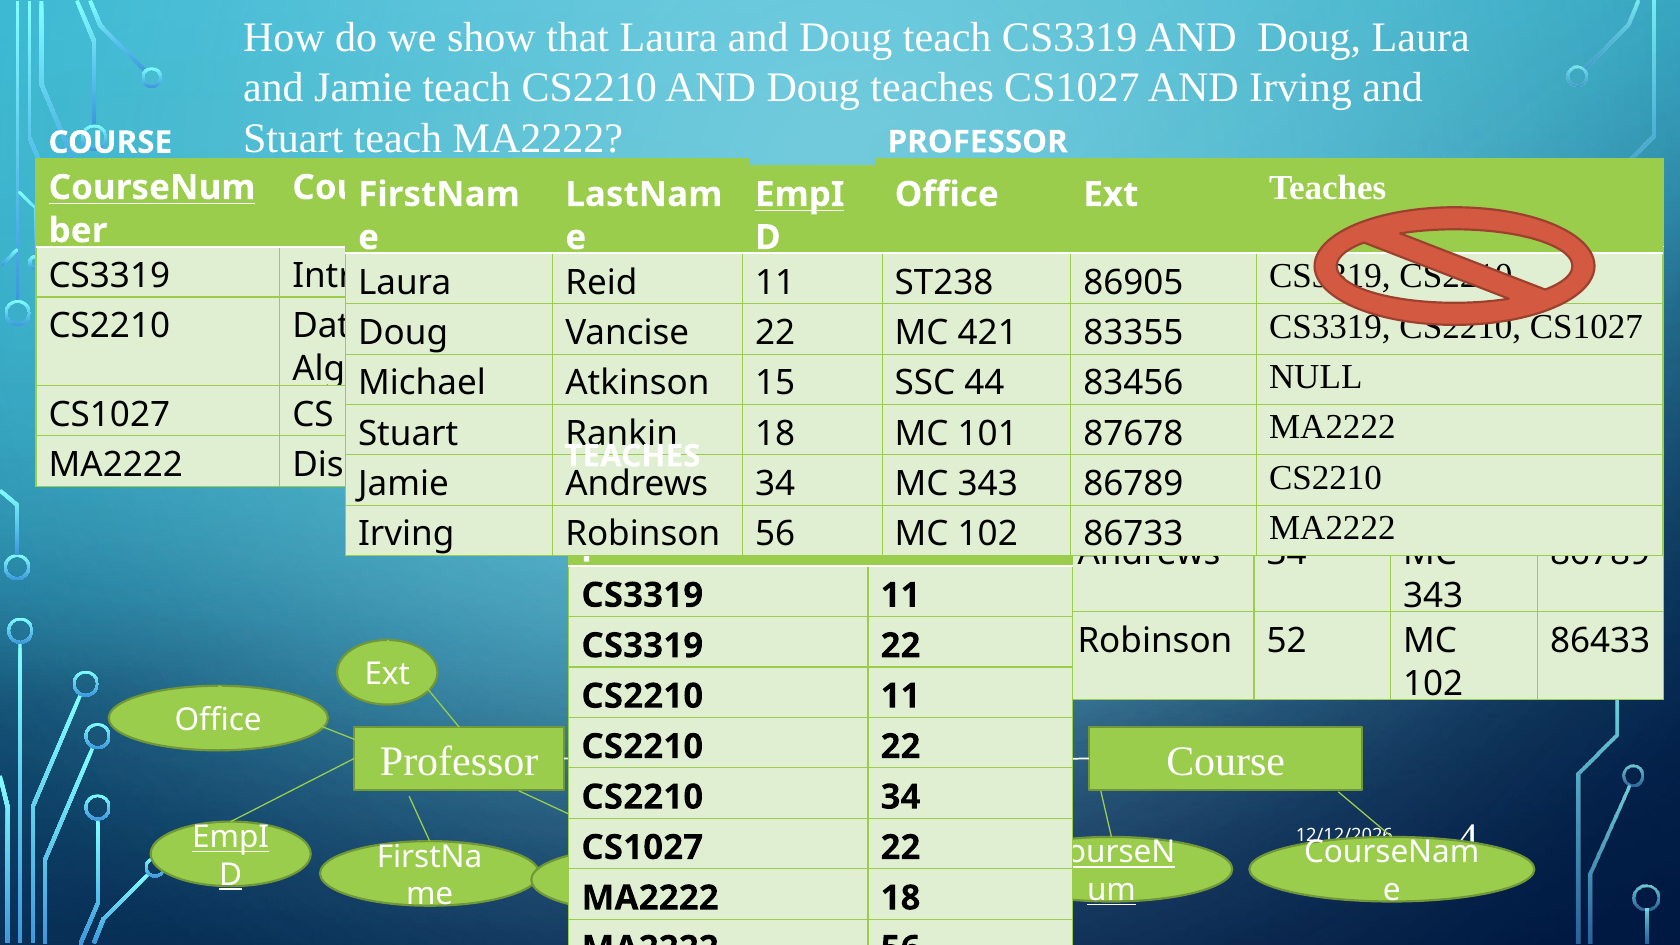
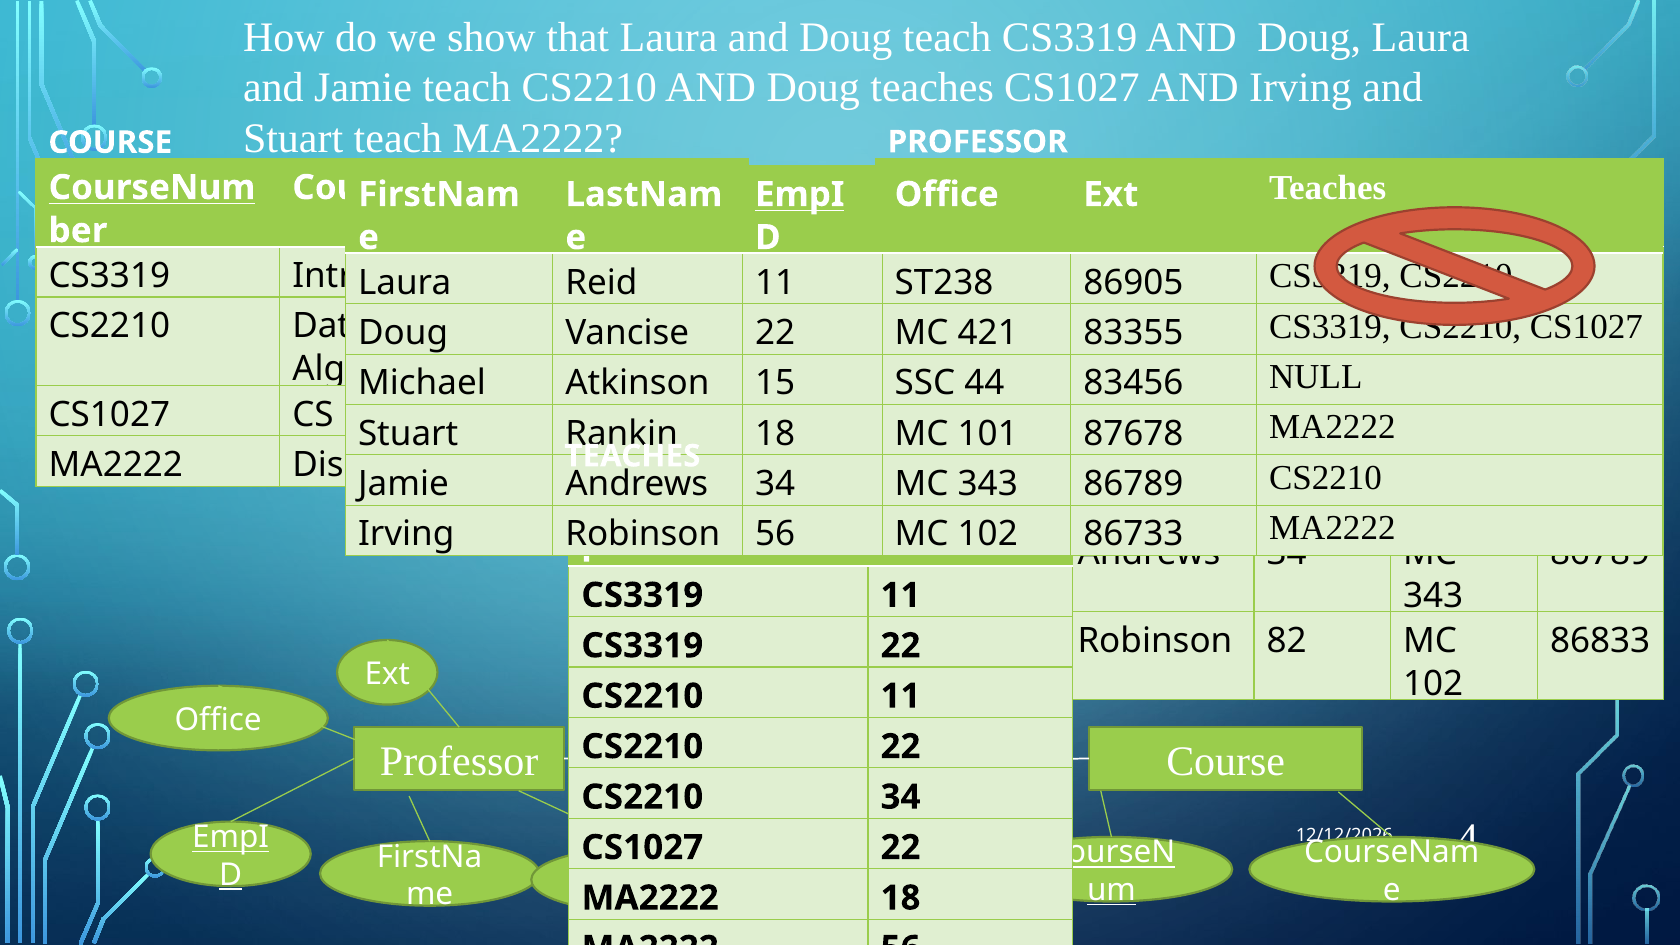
52: 52 -> 82 (1287, 641)
86433: 86433 -> 86833 (1600, 641)
